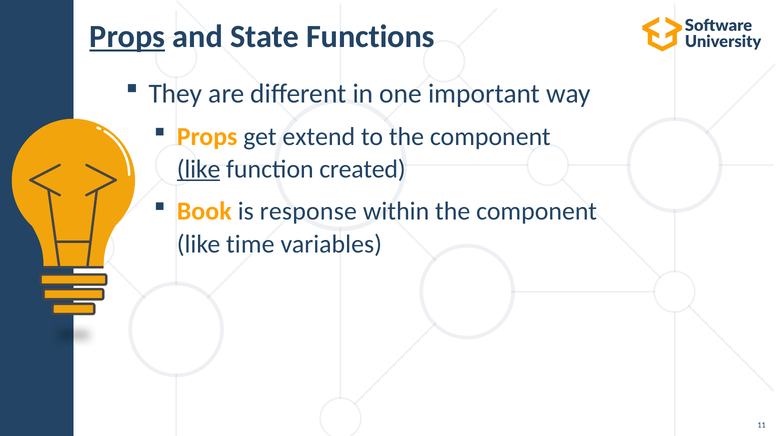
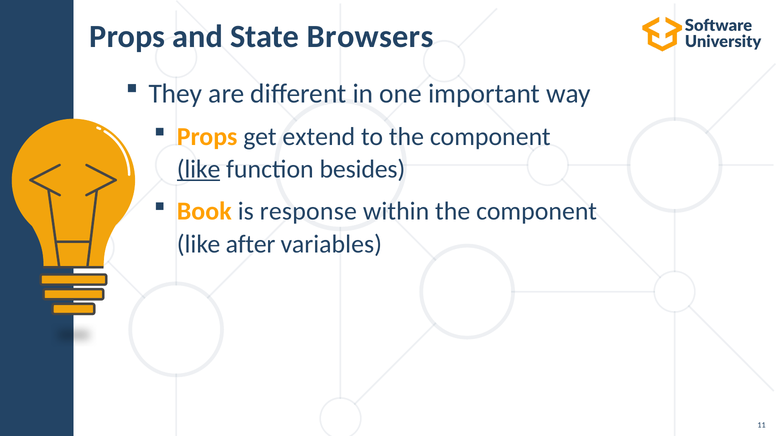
Props underline: present -> none (127, 37)
Functions: Functions -> Browsers (370, 37)
created: created -> besides (362, 169)
time: time -> after (251, 244)
